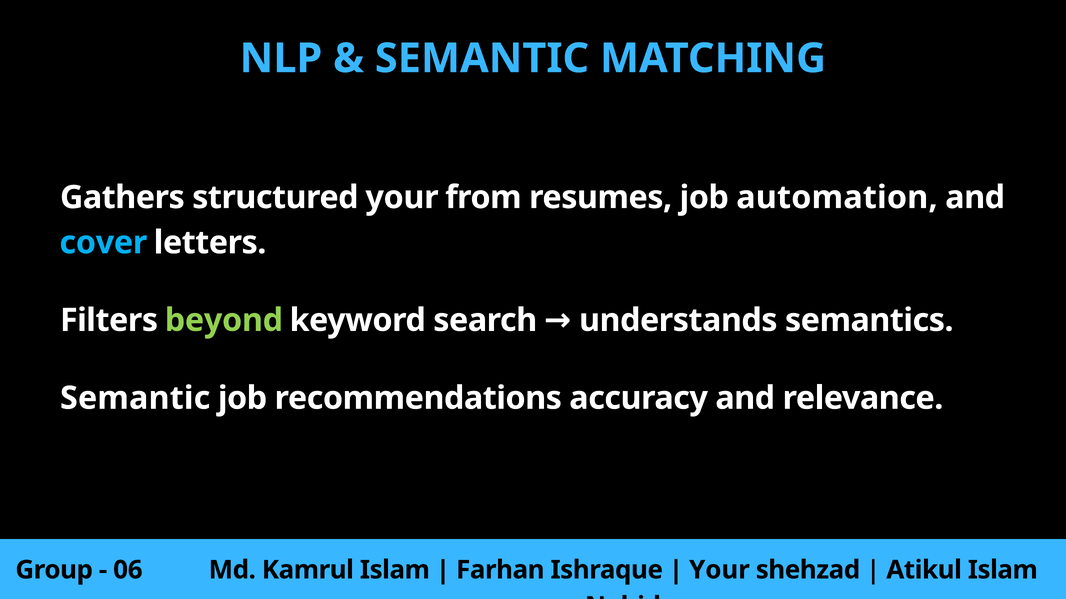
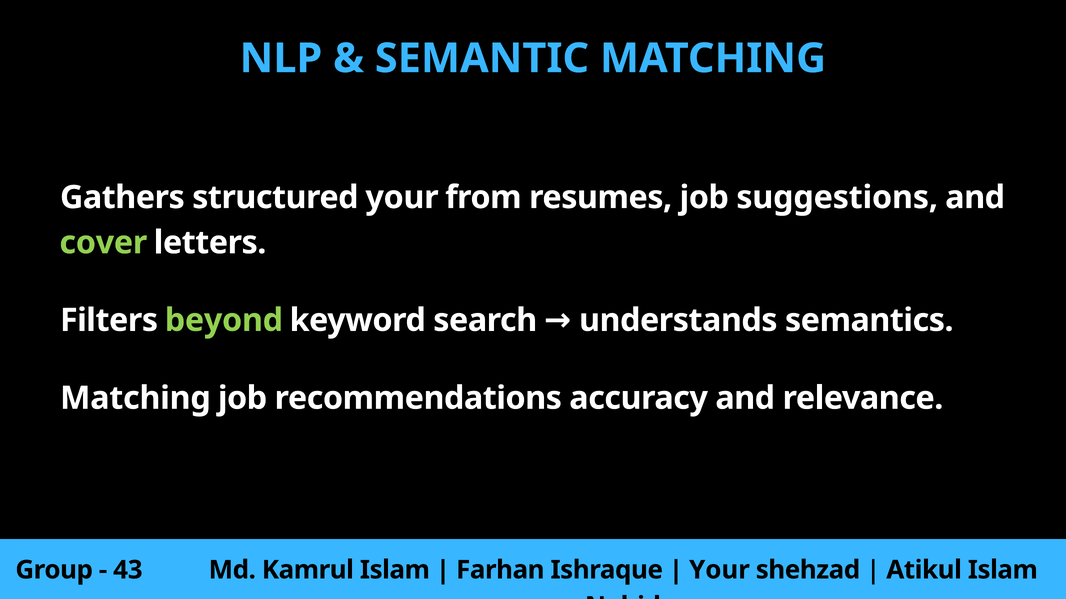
automation: automation -> suggestions (837, 198)
cover colour: light blue -> light green (103, 243)
Semantic: Semantic -> Matching (135, 399)
06: 06 -> 43 (128, 570)
